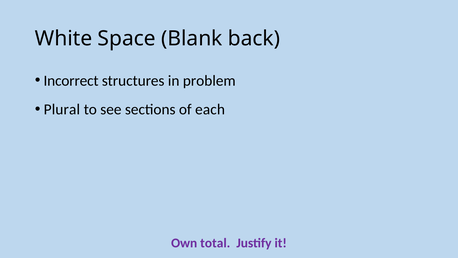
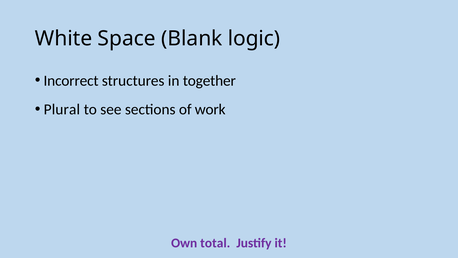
back: back -> logic (254, 38)
problem: problem -> together (209, 81)
each: each -> work (210, 109)
